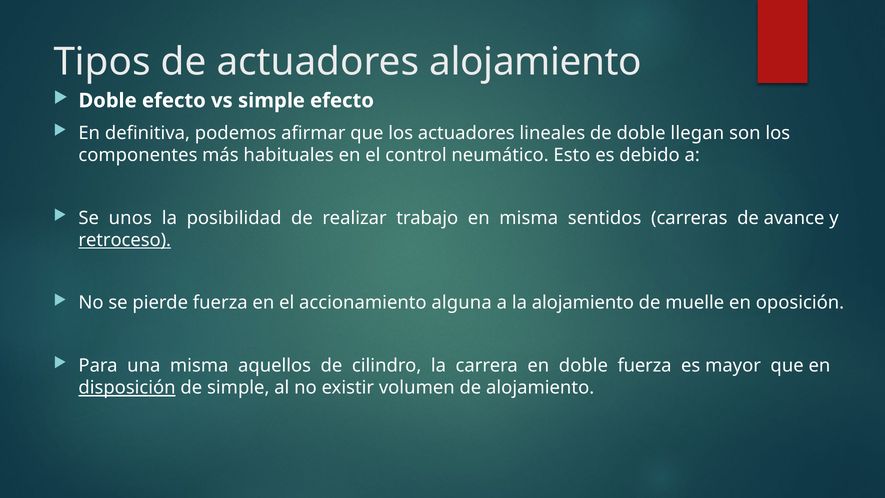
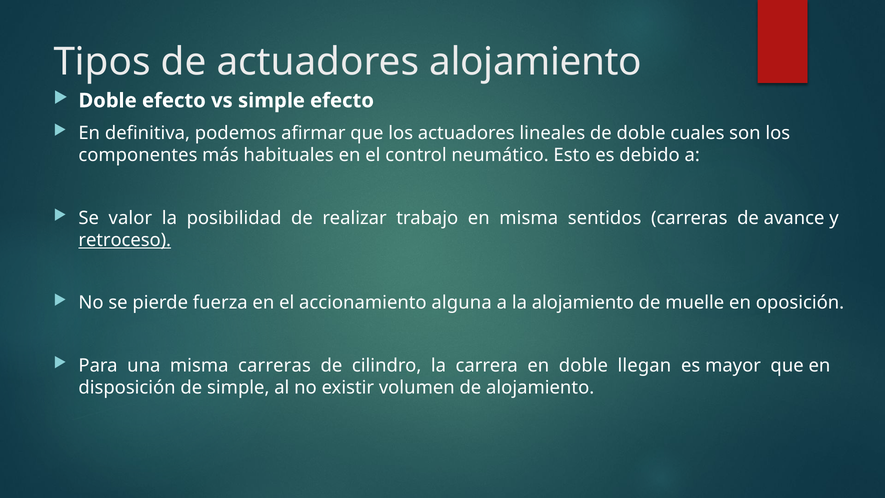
llegan: llegan -> cuales (697, 133)
unos: unos -> valor (130, 218)
misma aquellos: aquellos -> carreras (274, 366)
doble fuerza: fuerza -> llegan (644, 366)
disposición underline: present -> none (127, 388)
